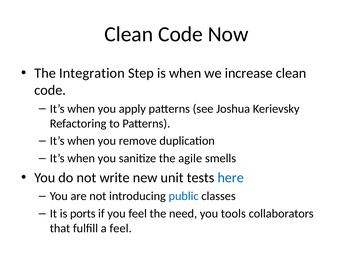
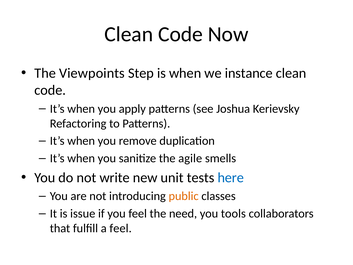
Integration: Integration -> Viewpoints (92, 73)
increase: increase -> instance (249, 73)
public colour: blue -> orange (184, 196)
ports: ports -> issue (83, 213)
